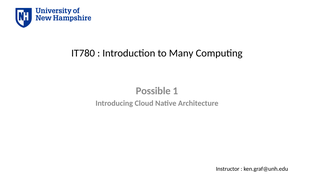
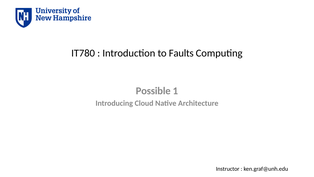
Many: Many -> Faults (181, 53)
